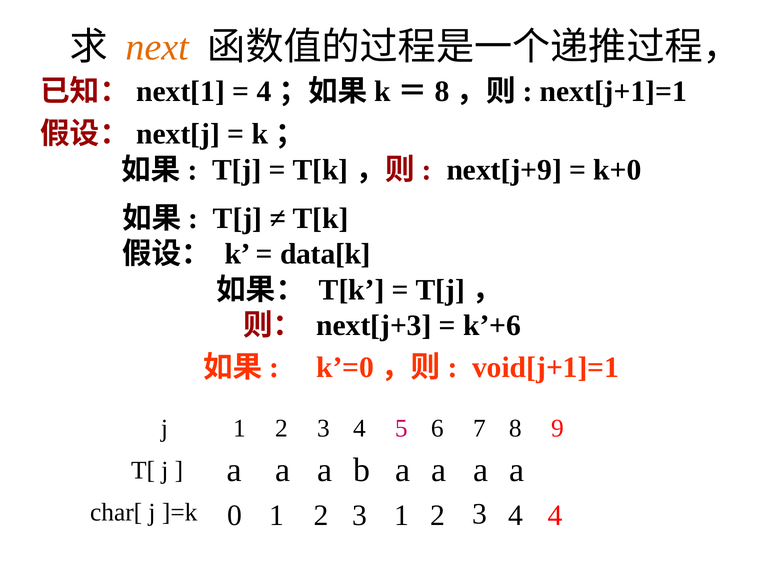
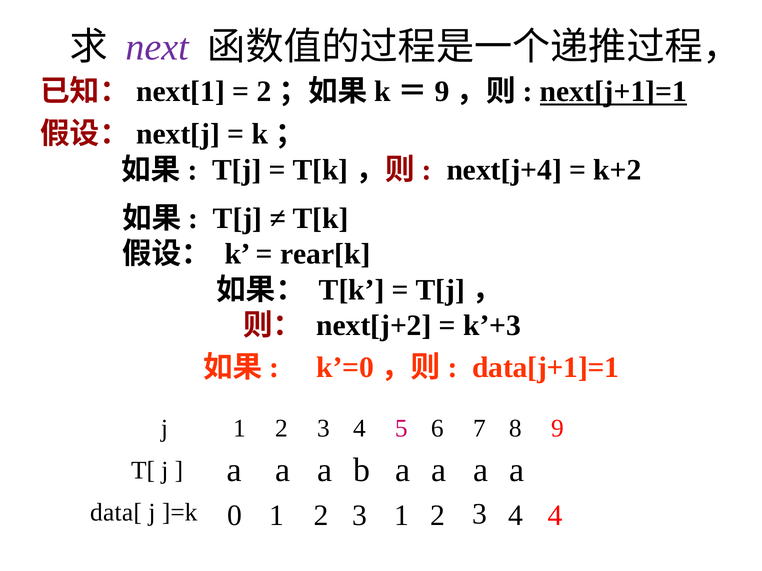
next colour: orange -> purple (157, 47)
4: 4 -> 2 (264, 92)
8: 8 -> 9 (442, 92)
next[j+1]=1 underline: none -> present (613, 92)
next[j+9: next[j+9 -> next[j+4 (504, 170)
k+0: k+0 -> k+2 (617, 170)
data[k: data[k -> rear[k (325, 254)
next[j+3: next[j+3 -> next[j+2 (374, 326)
k’+6: k’+6 -> k’+3 (492, 326)
void[j+1]=1: void[j+1]=1 -> data[j+1]=1 (546, 368)
char[: char[ -> data[ (116, 513)
